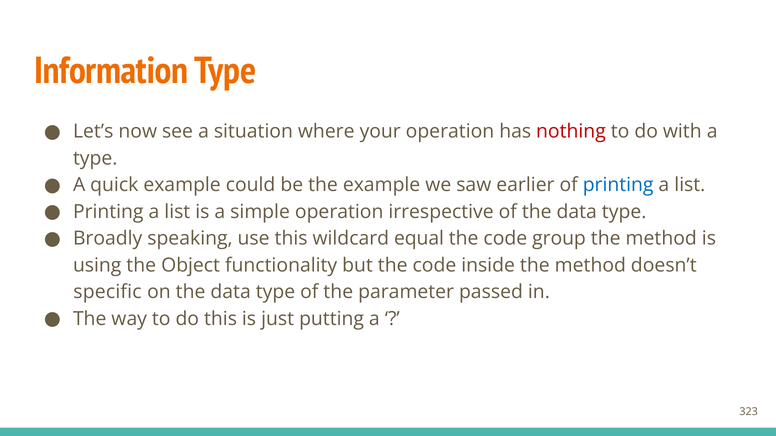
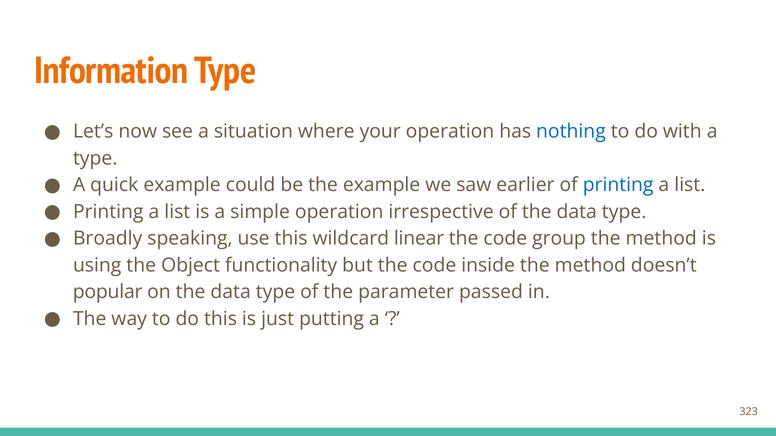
nothing colour: red -> blue (571, 132)
equal: equal -> linear (419, 239)
specific: specific -> popular (108, 292)
